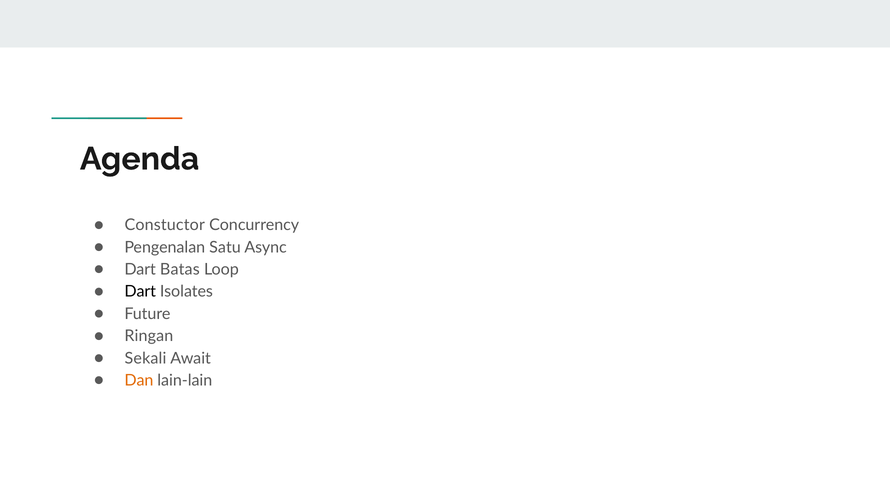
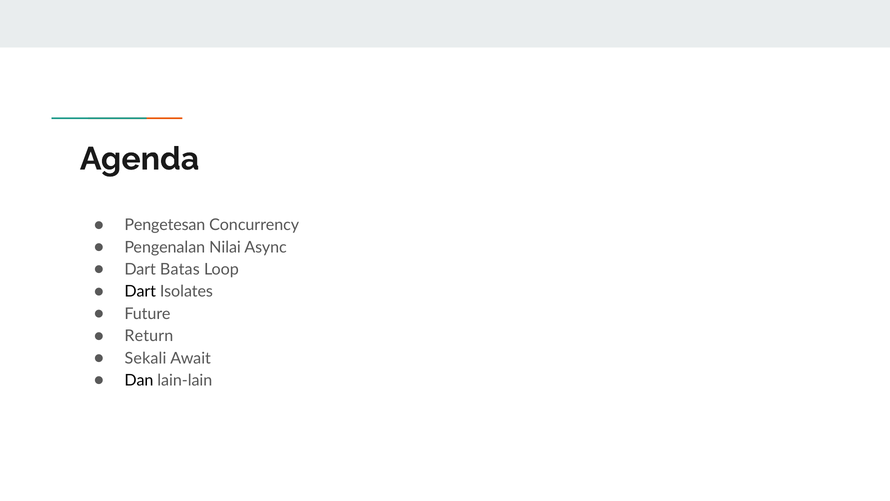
Constuctor: Constuctor -> Pengetesan (165, 225)
Satu: Satu -> Nilai (225, 247)
Ringan: Ringan -> Return (149, 336)
Dan colour: orange -> black (139, 380)
